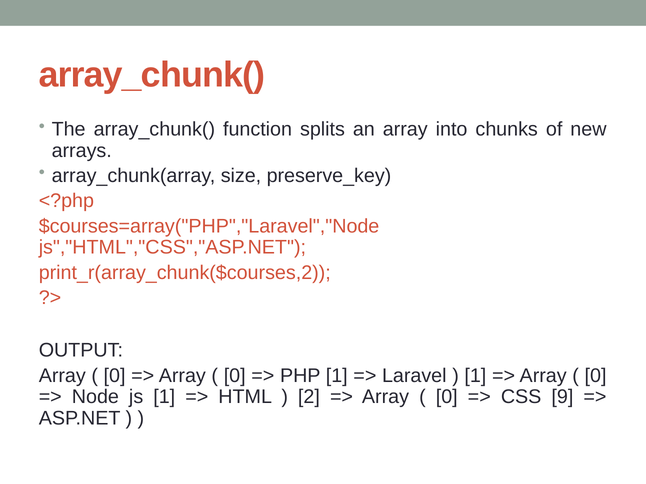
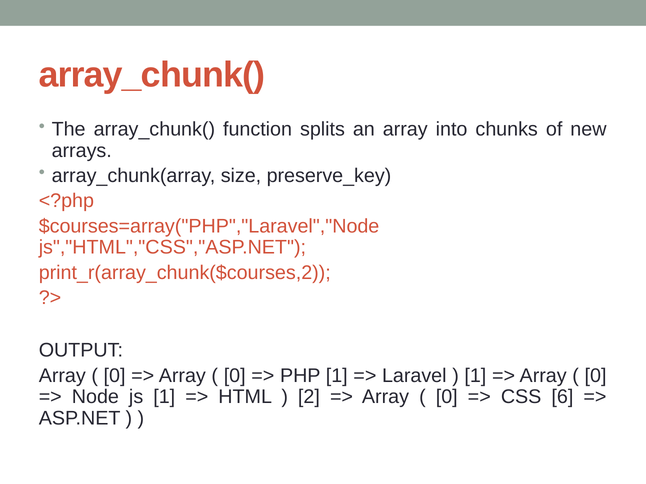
9: 9 -> 6 (562, 397)
